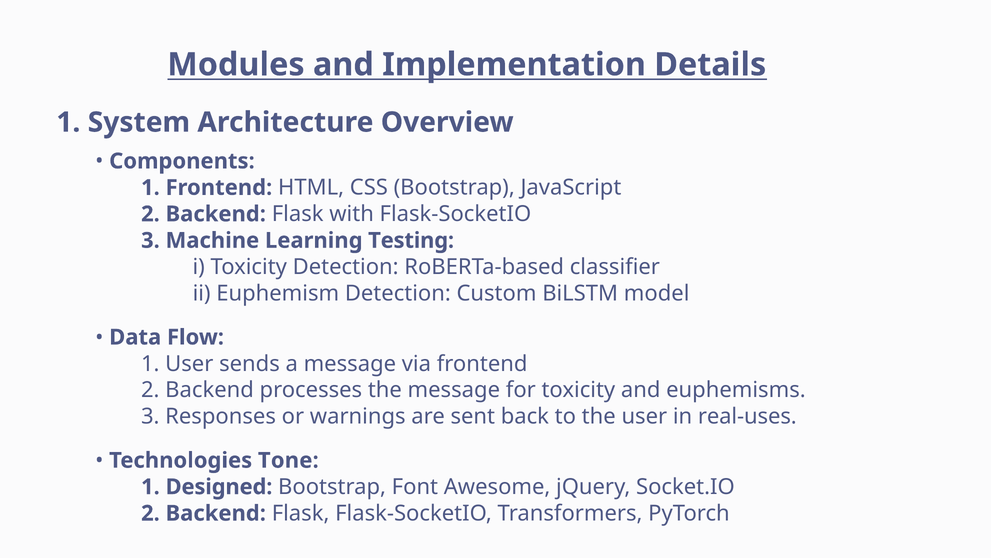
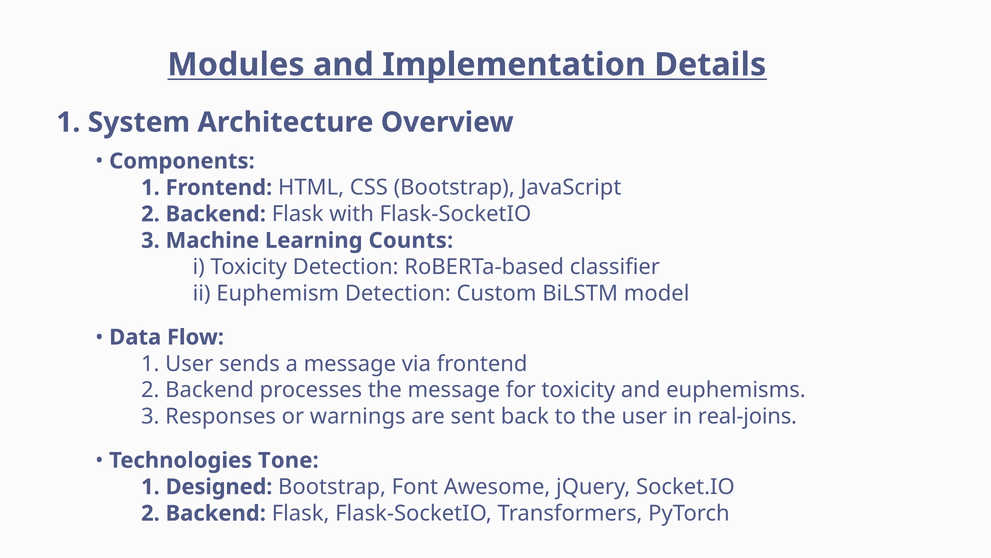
Testing: Testing -> Counts (411, 240)
real-uses: real-uses -> real-joins (747, 416)
